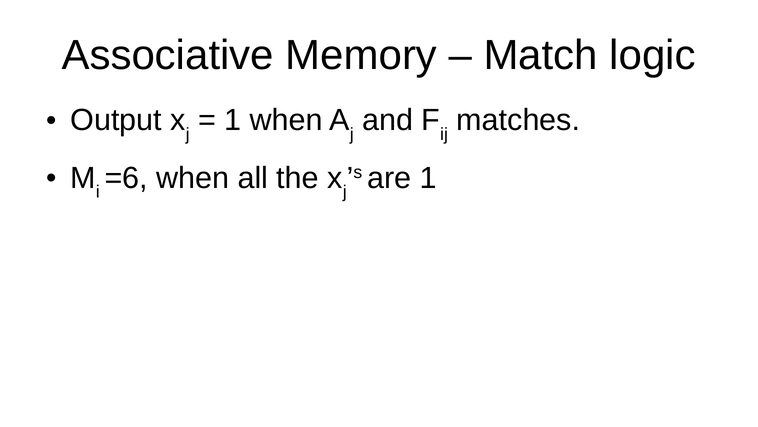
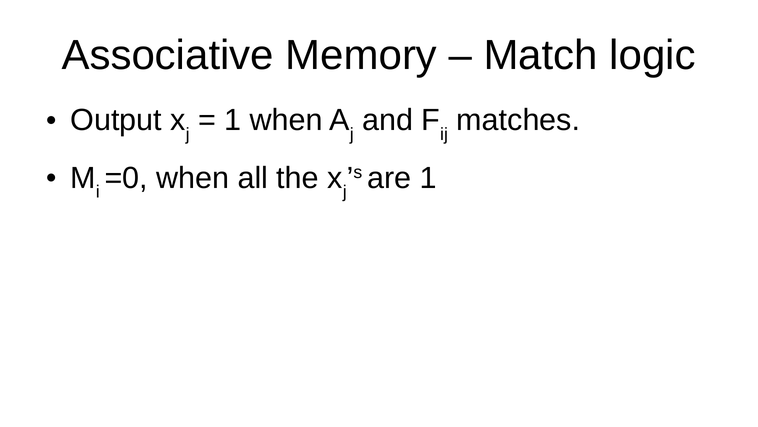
=6: =6 -> =0 (126, 178)
